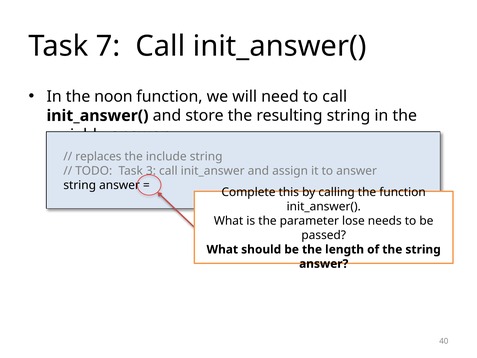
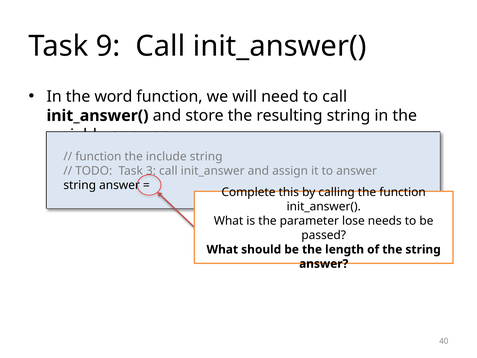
7: 7 -> 9 (108, 46)
noon: noon -> word (113, 97)
replaces: replaces -> function (98, 157)
